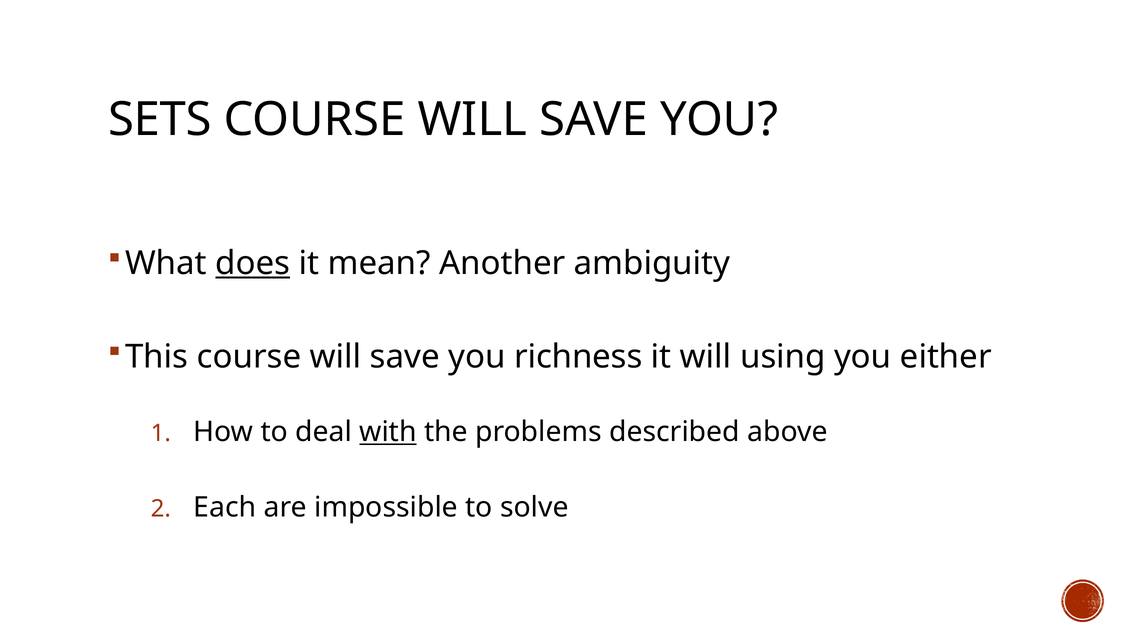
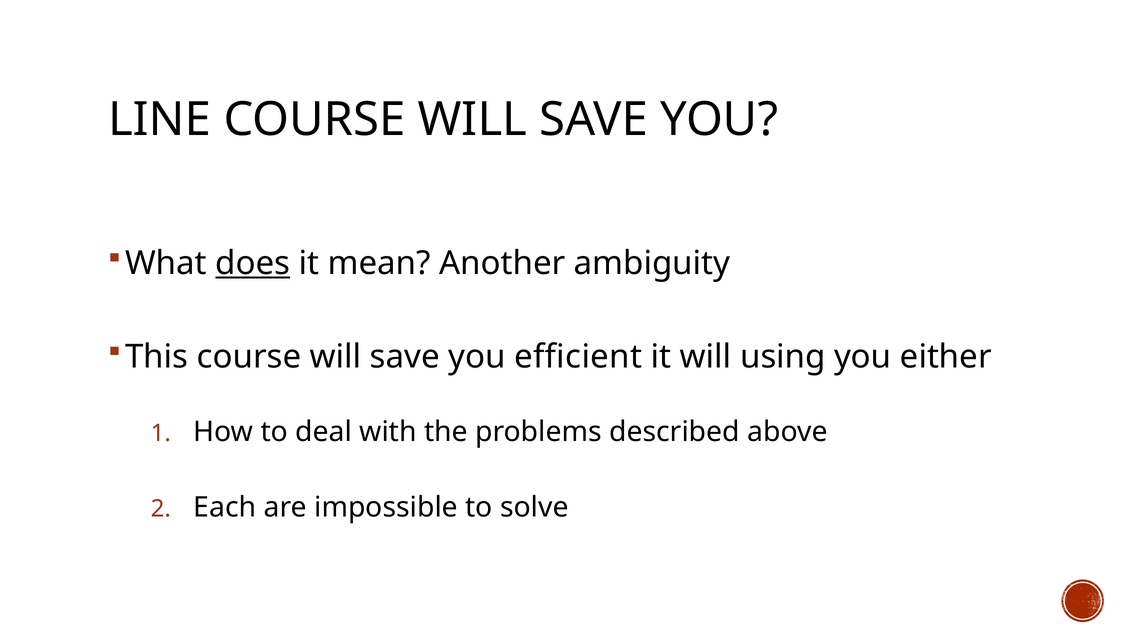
SETS: SETS -> LINE (160, 120)
richness: richness -> efficient (578, 357)
with underline: present -> none (388, 432)
